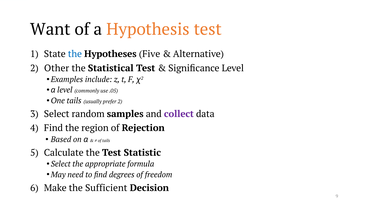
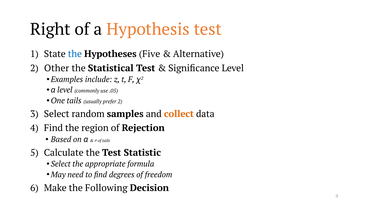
Want: Want -> Right (50, 29)
collect colour: purple -> orange (179, 114)
Sufficient: Sufficient -> Following (106, 188)
